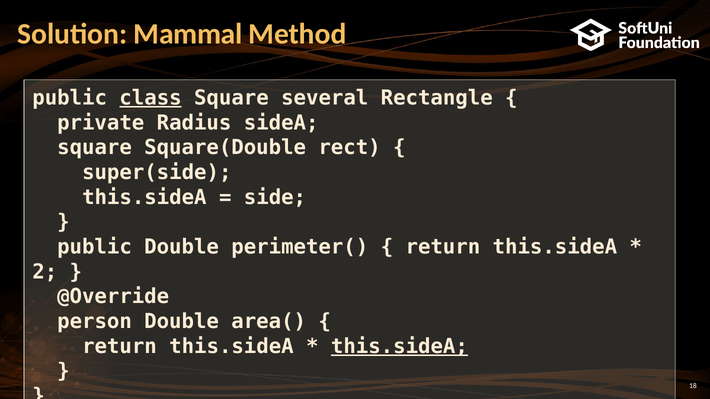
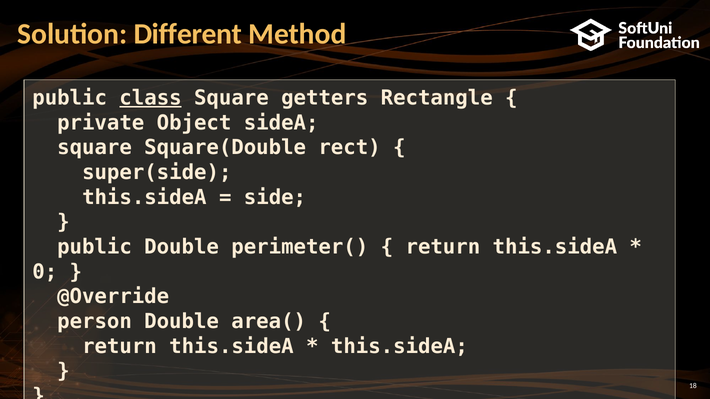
Mammal: Mammal -> Different (188, 34)
several: several -> getters (325, 98)
Radius: Radius -> Object (194, 123)
2: 2 -> 0 (45, 272)
this.sideA underline: present -> none (399, 347)
